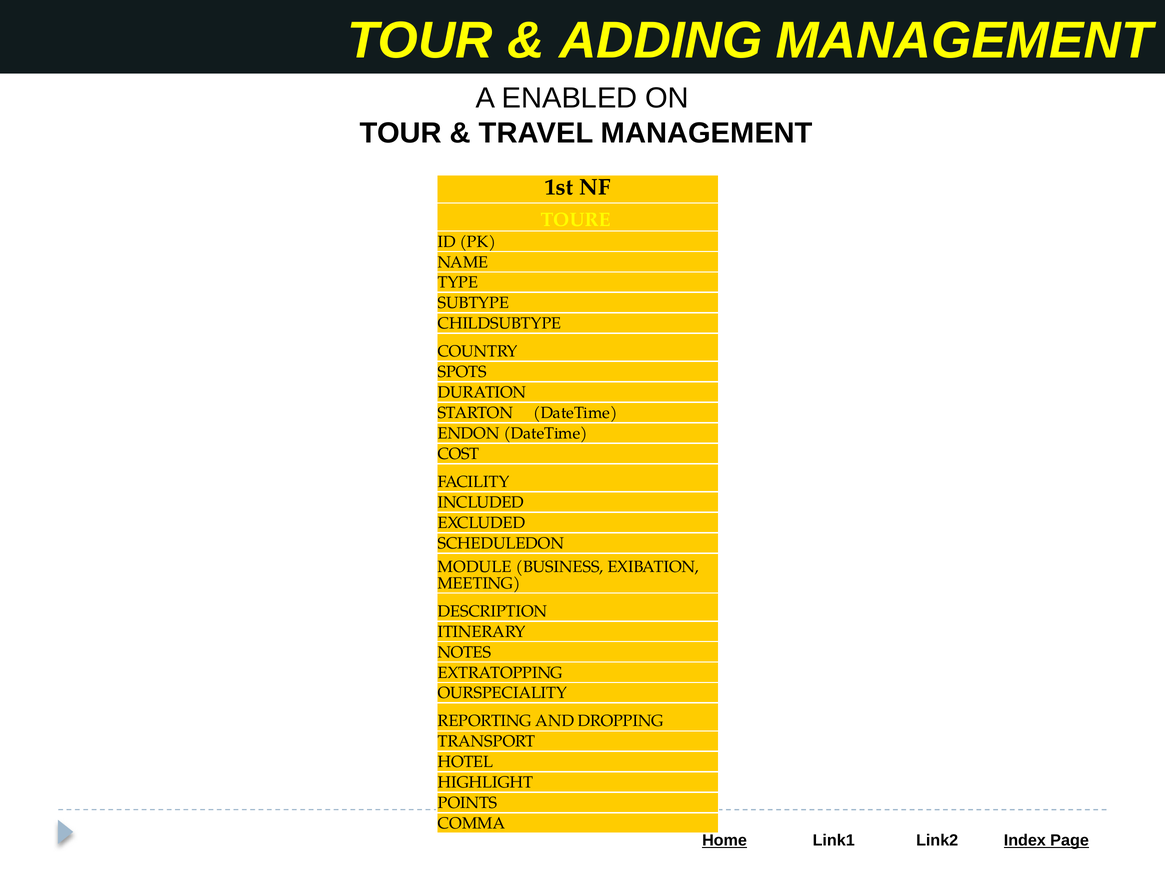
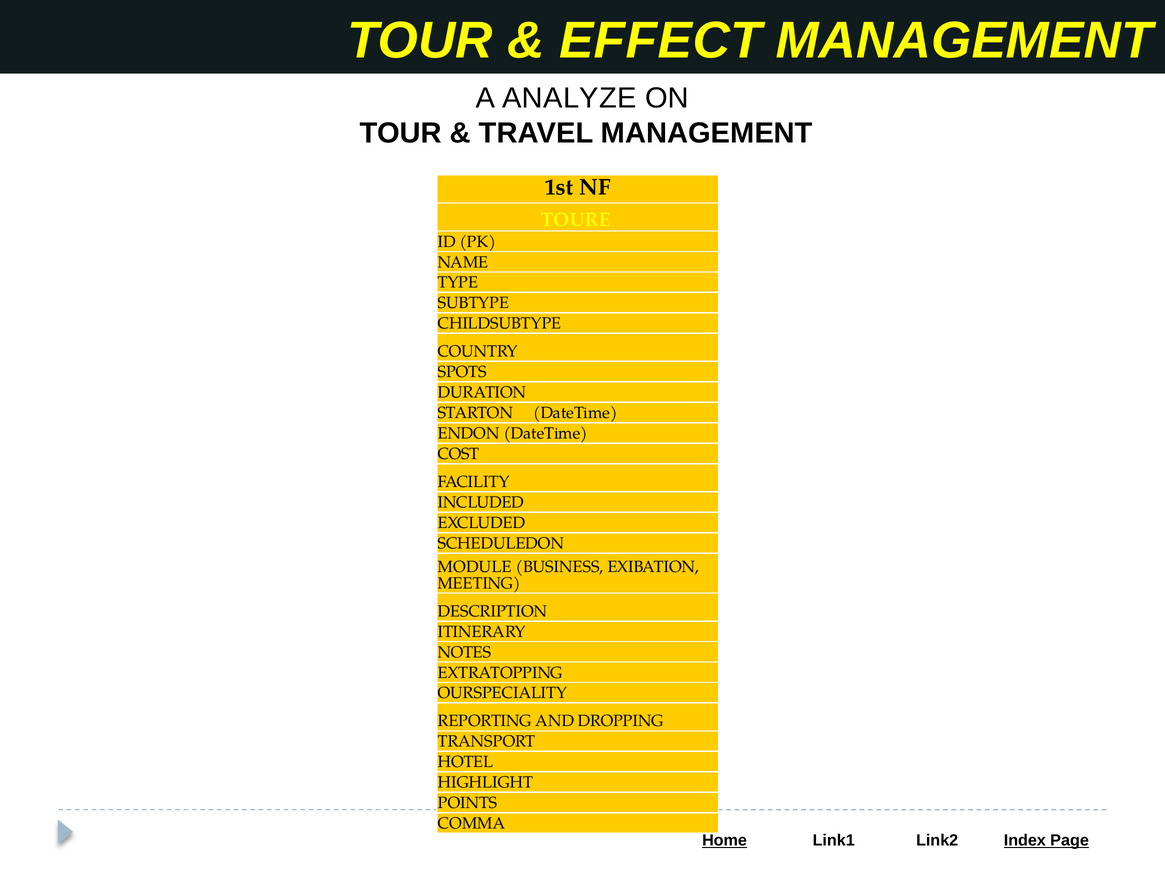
ADDING: ADDING -> EFFECT (660, 40)
ENABLED: ENABLED -> ANALYZE (569, 98)
